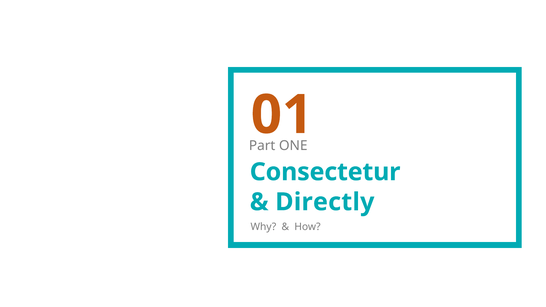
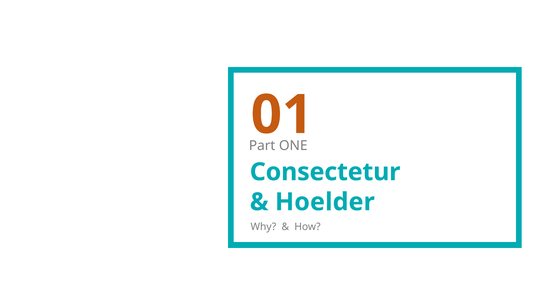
Directly: Directly -> Hoelder (325, 202)
